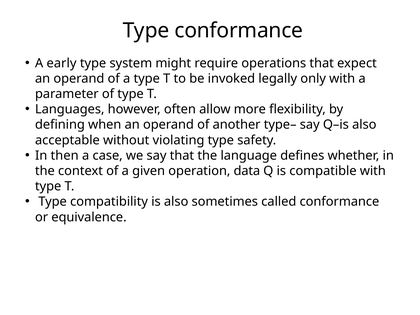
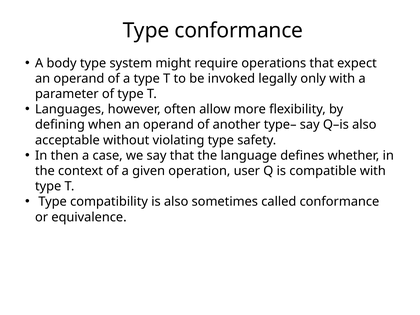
early: early -> body (62, 63)
data: data -> user (247, 171)
